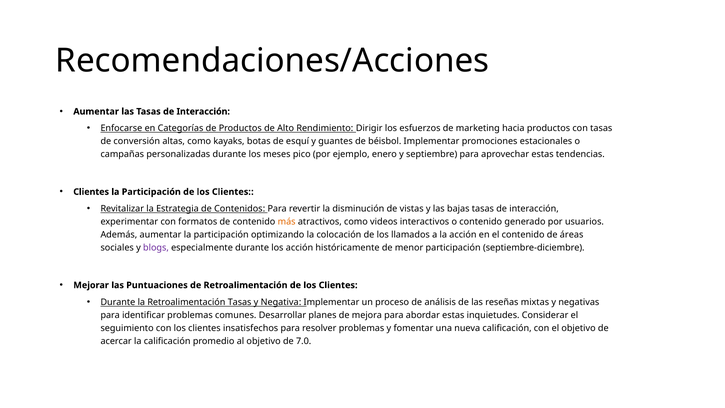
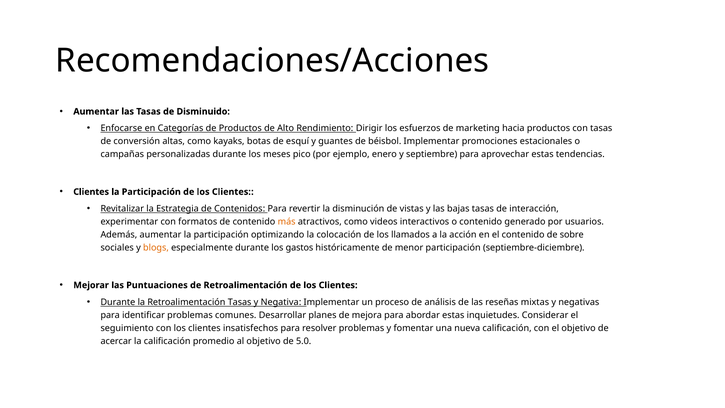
las Tasas de Interacción: Interacción -> Disminuido (203, 111)
áreas: áreas -> sobre (572, 235)
blogs colour: purple -> orange (156, 248)
los acción: acción -> gastos (300, 248)
7.0: 7.0 -> 5.0 (304, 341)
